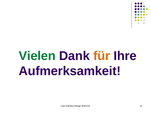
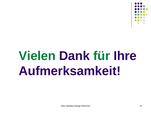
für colour: orange -> green (102, 55)
